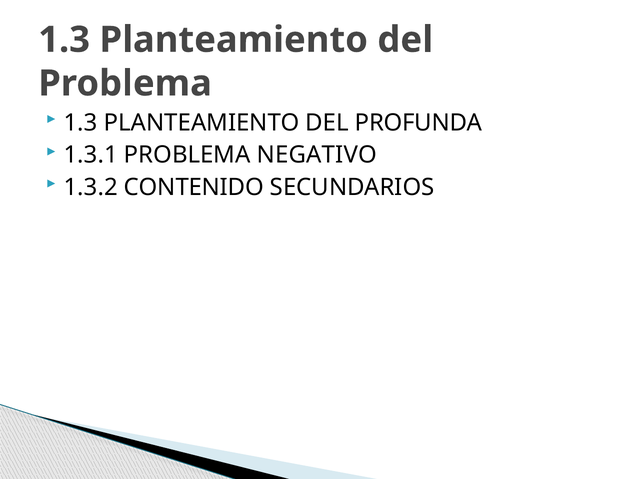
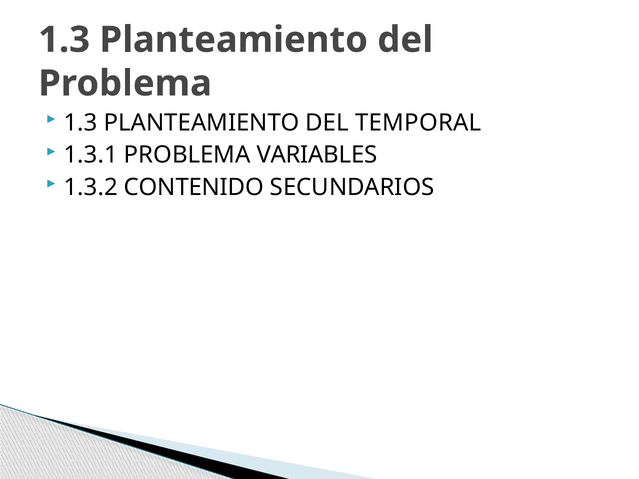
PROFUNDA: PROFUNDA -> TEMPORAL (418, 123)
NEGATIVO: NEGATIVO -> VARIABLES (317, 155)
